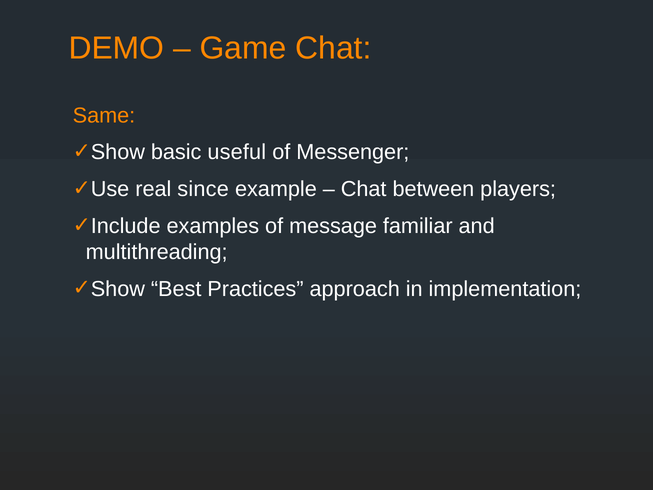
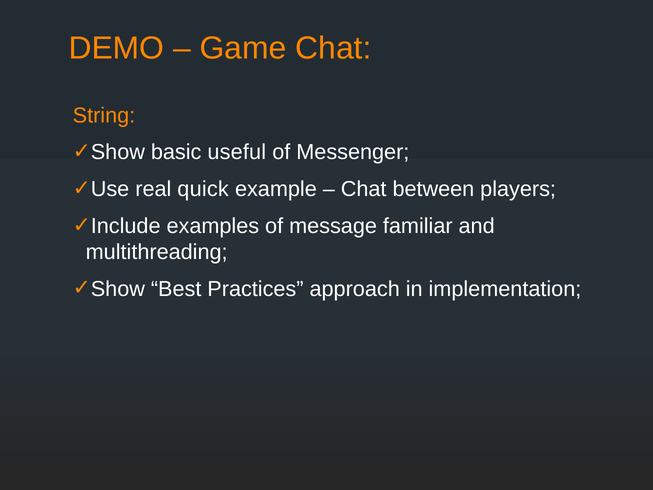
Same: Same -> String (104, 115)
since: since -> quick (203, 189)
